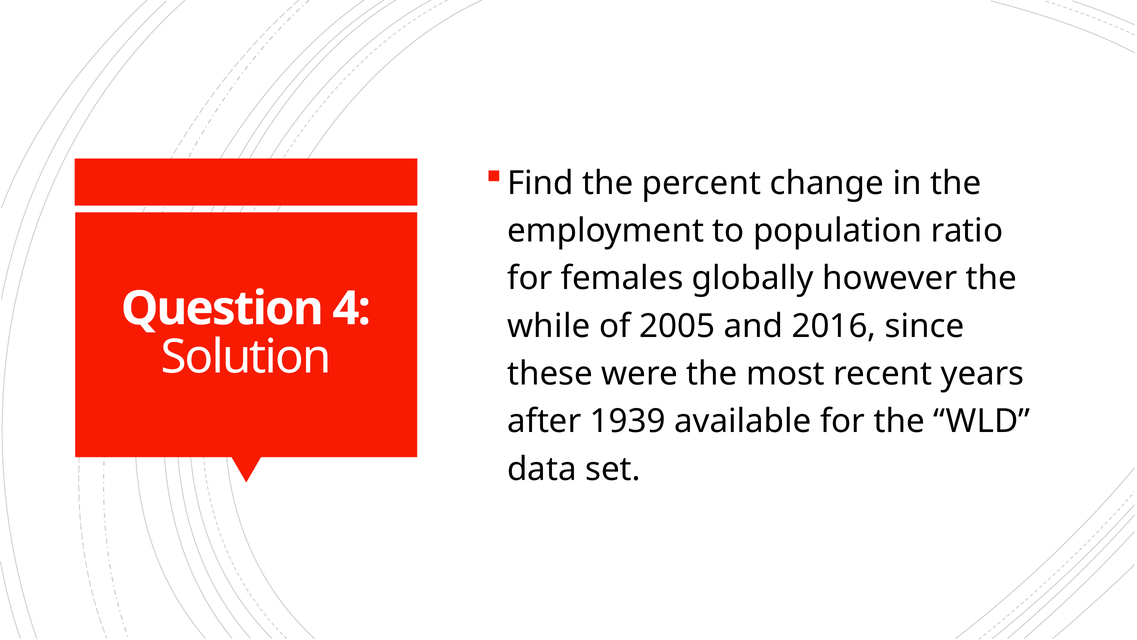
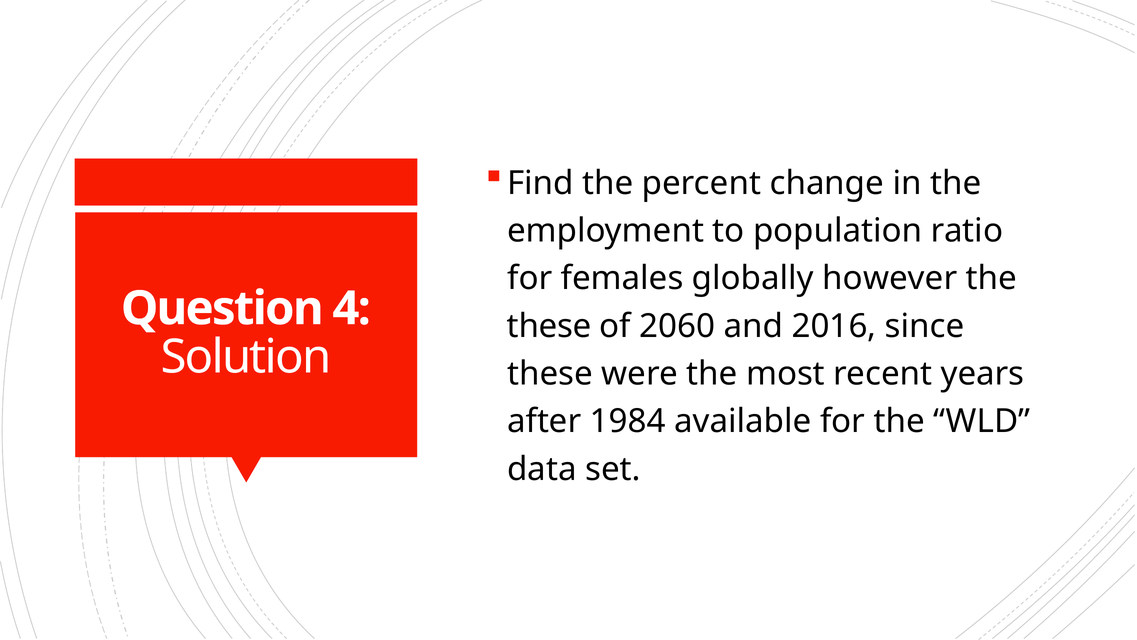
while: while -> these (549, 326)
2005: 2005 -> 2060 (677, 326)
1939: 1939 -> 1984 (628, 421)
